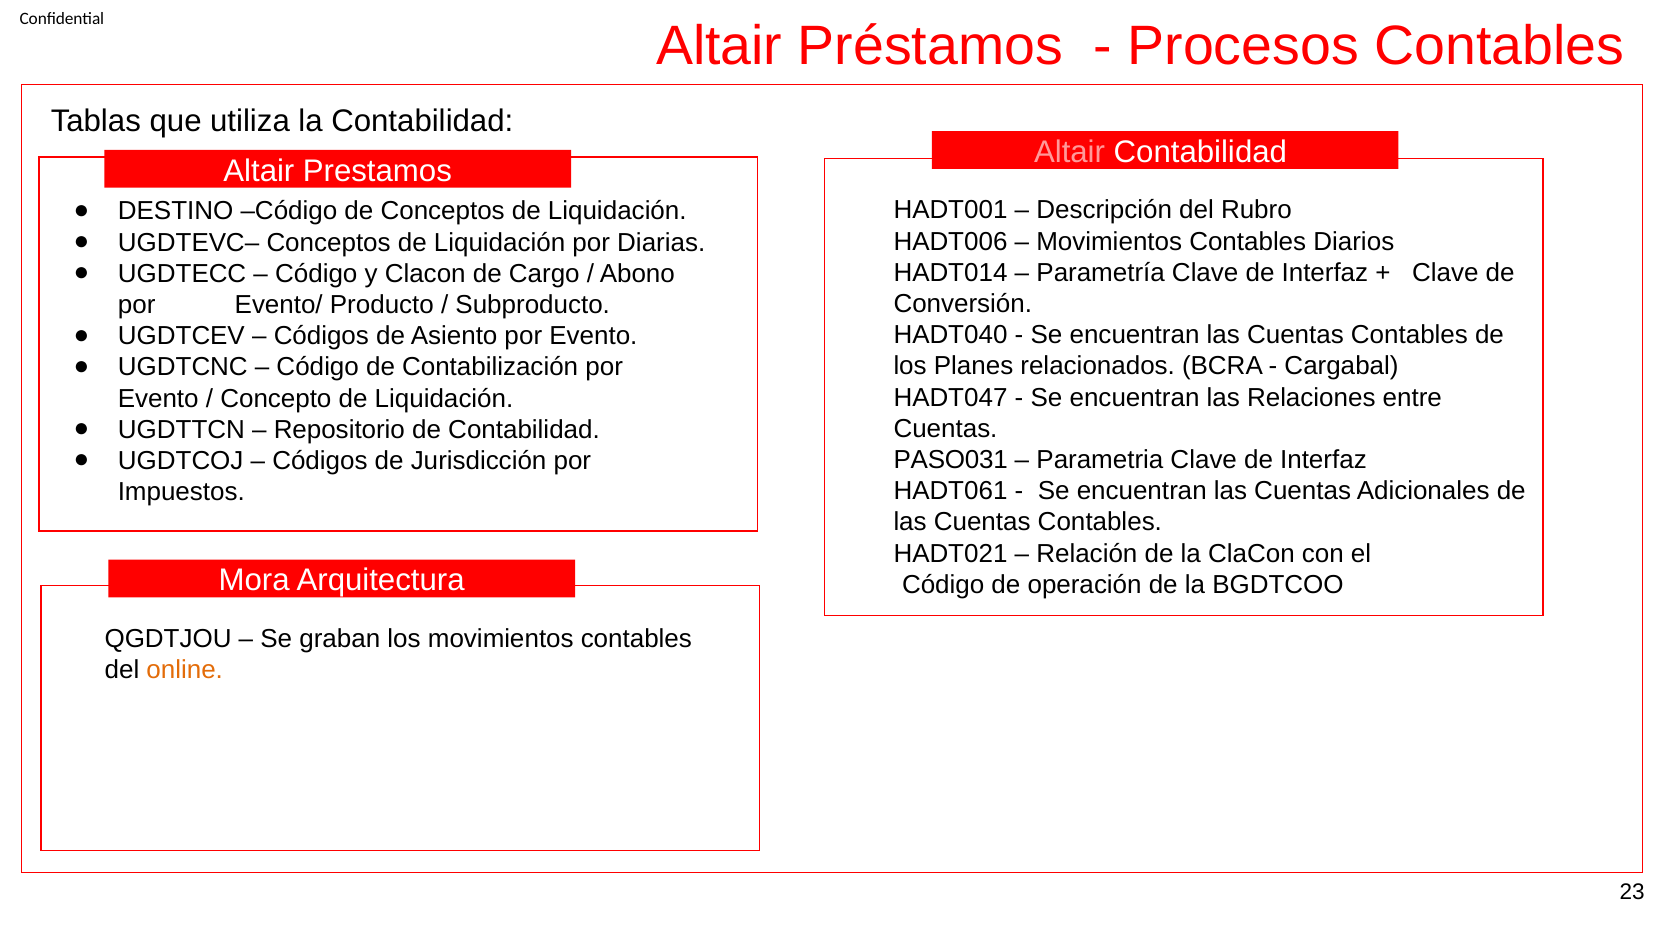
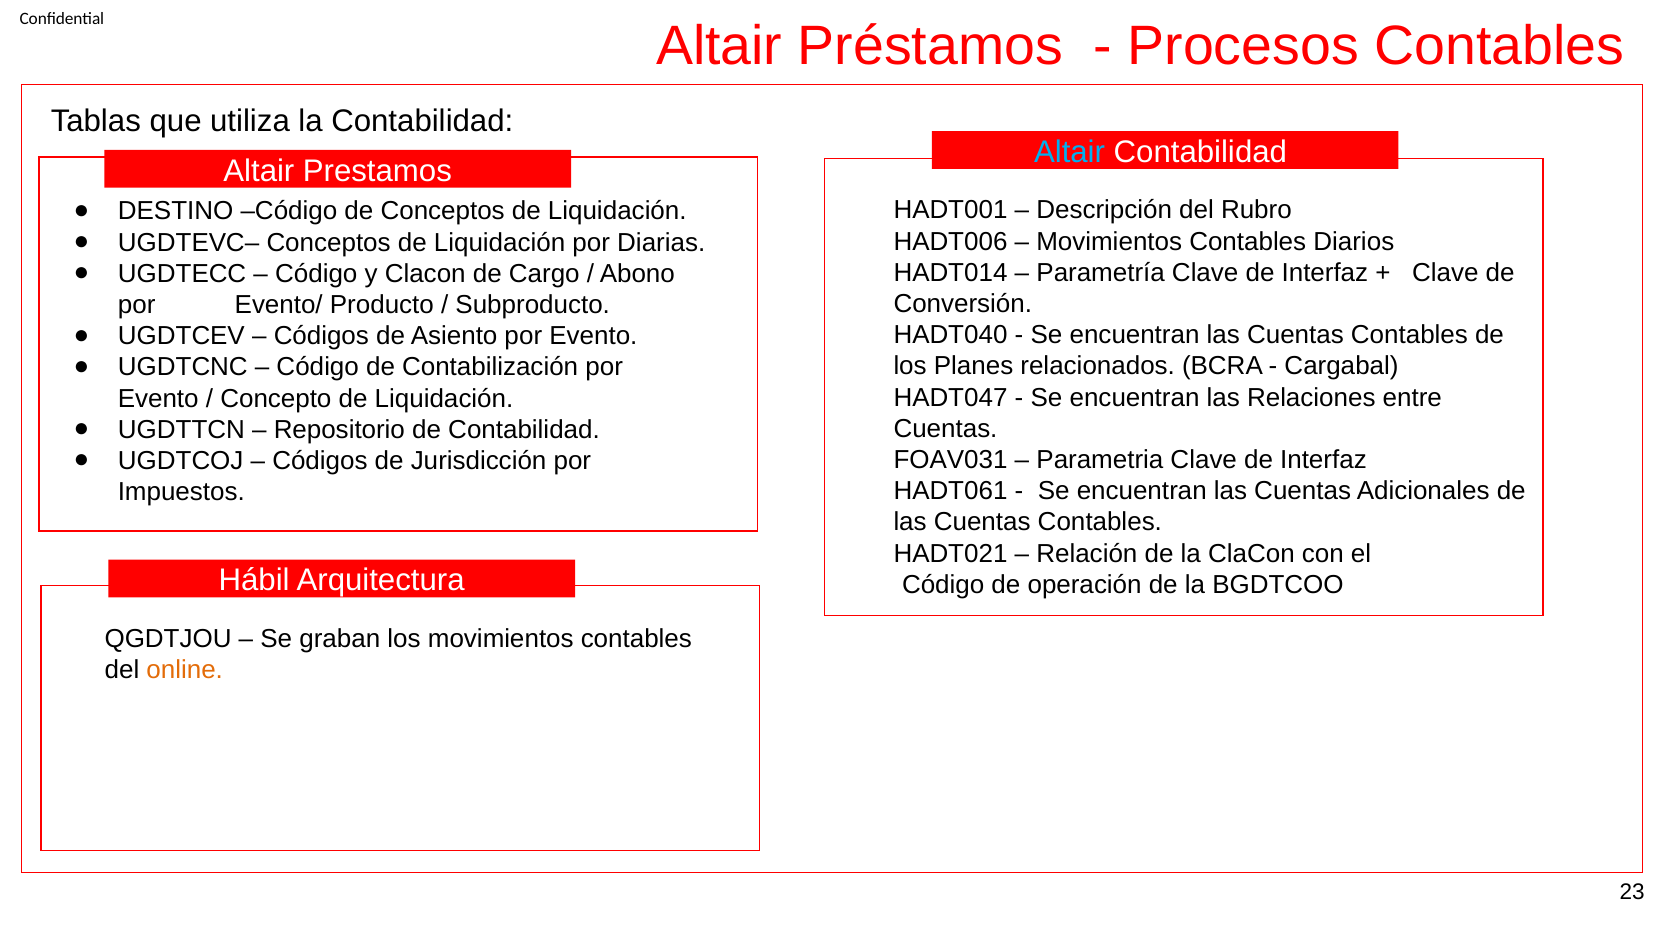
Altair colour: pink -> light blue (1070, 152)
PASO031: PASO031 -> FOAV031 (951, 460)
Mora: Mora -> Hábil (254, 581)
